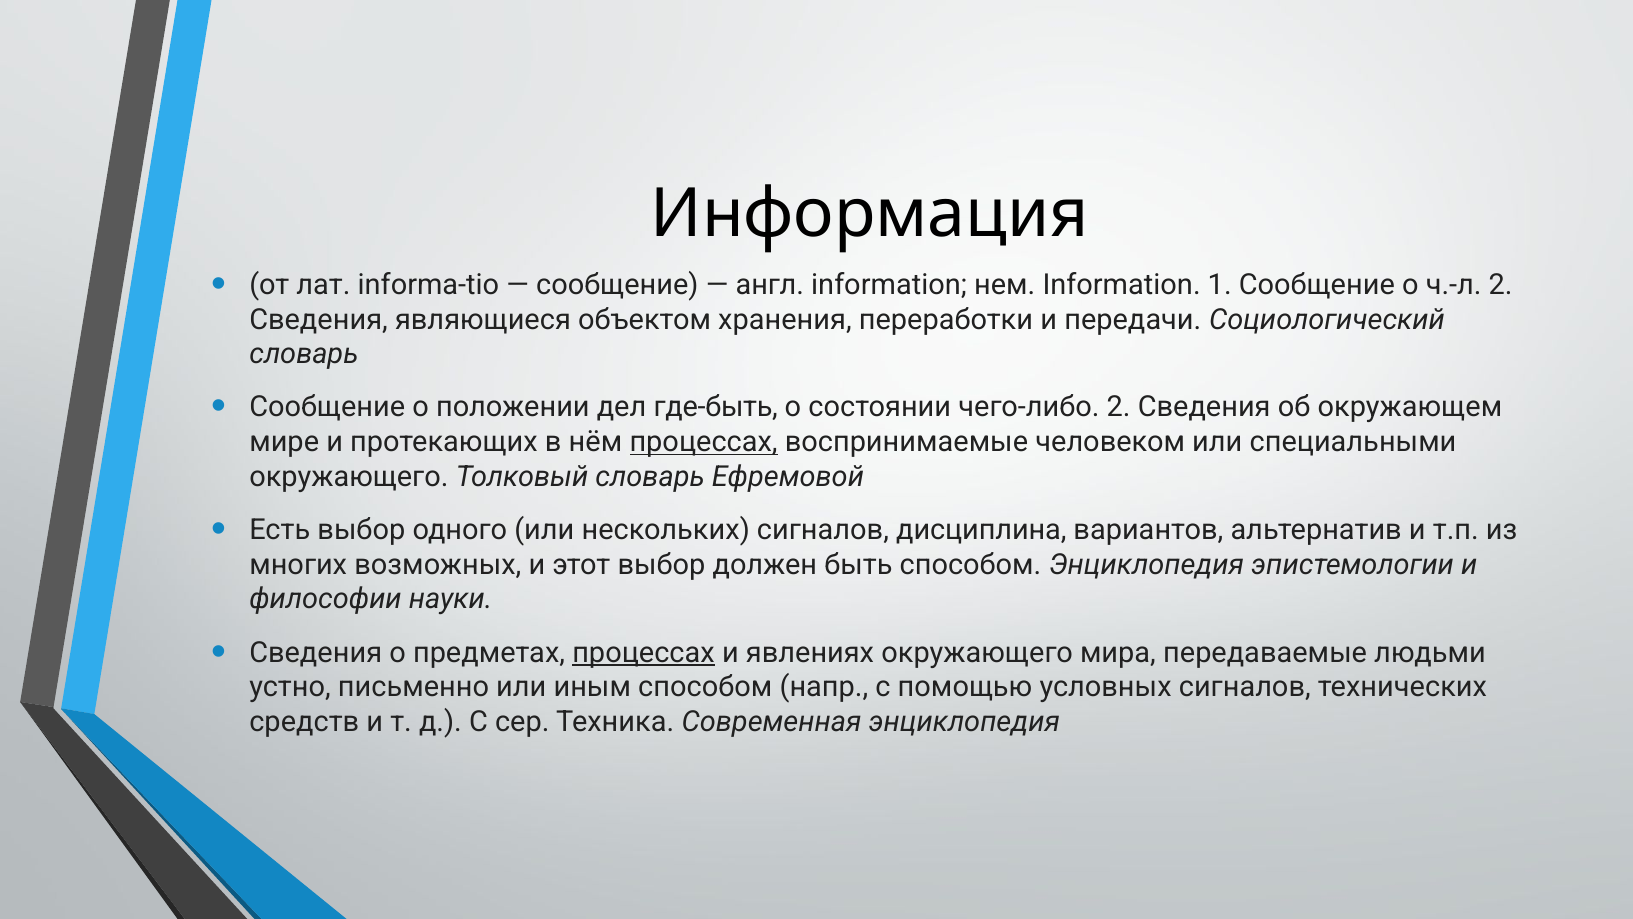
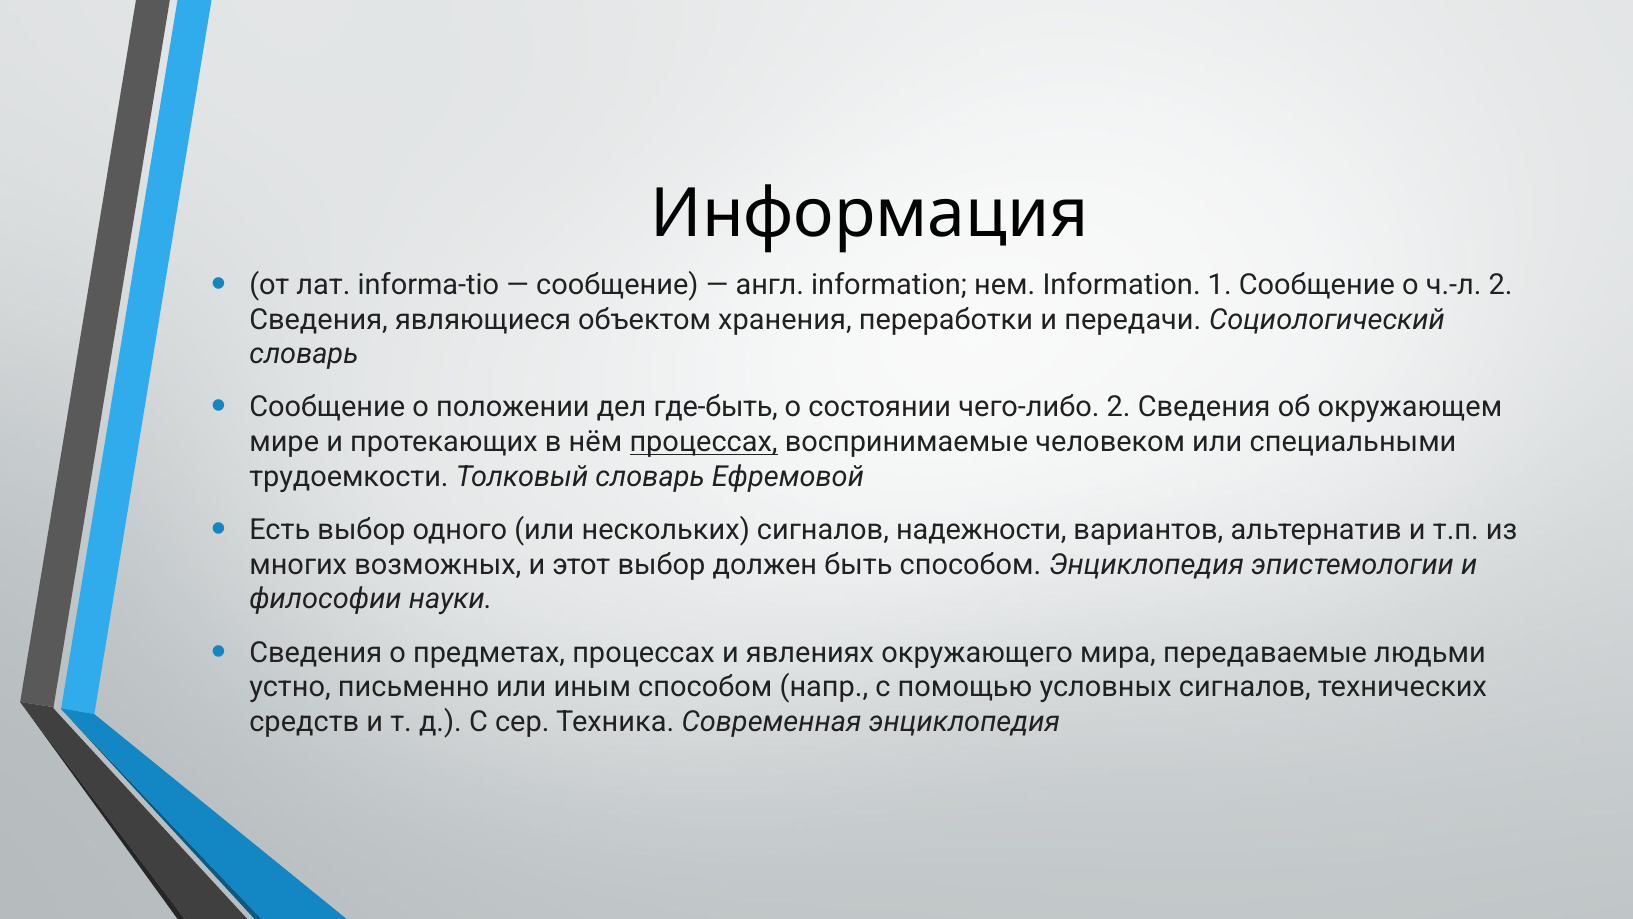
окружающего: окружающего -> трудоемкости (349, 477)
дисциплина: дисциплина -> надежности (981, 530)
процессах underline: present -> none (643, 652)
